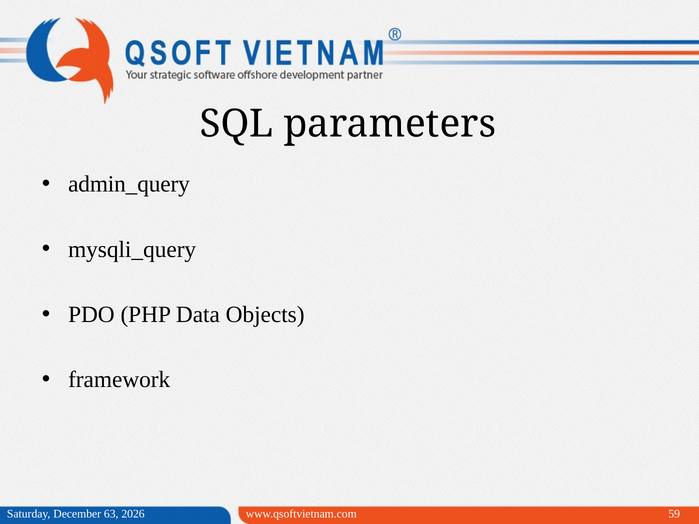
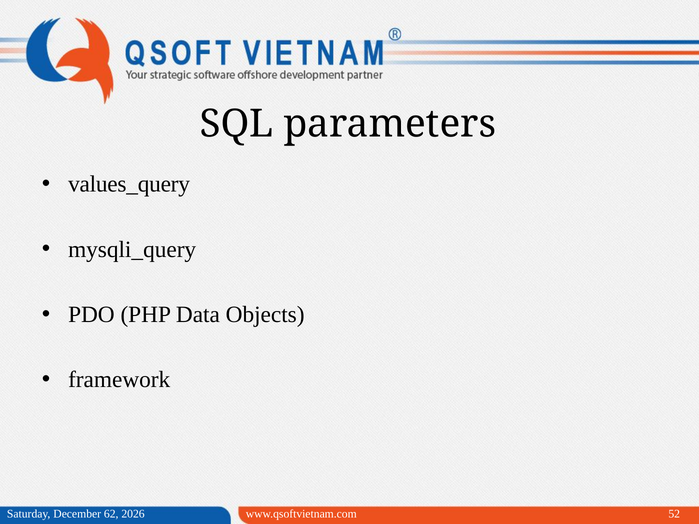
admin_query: admin_query -> values_query (129, 184)
63: 63 -> 62 (111, 514)
59: 59 -> 52 (674, 514)
